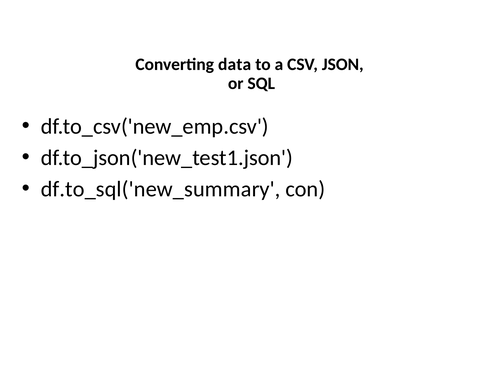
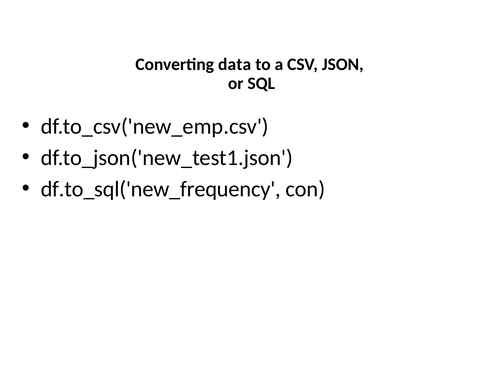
df.to_sql('new_summary: df.to_sql('new_summary -> df.to_sql('new_frequency (161, 189)
